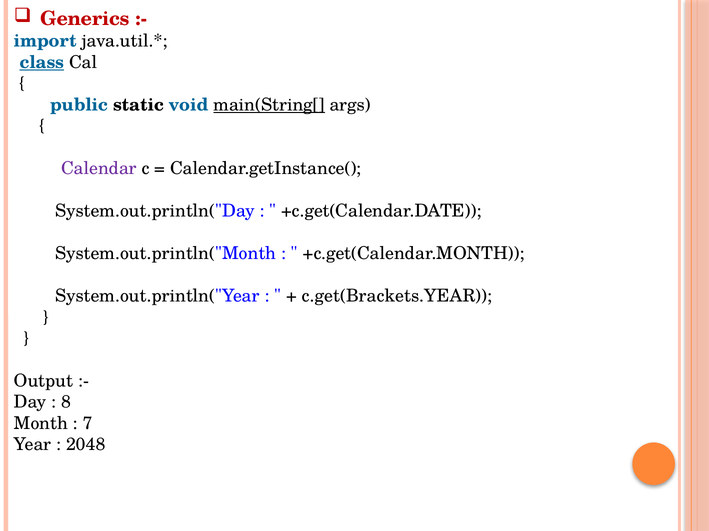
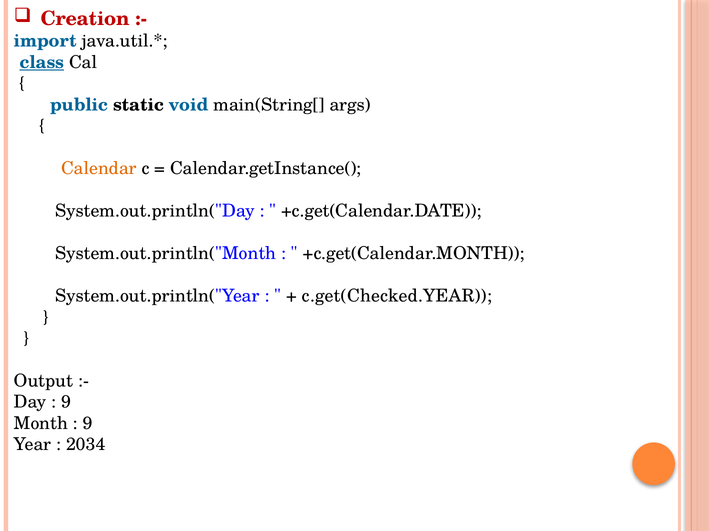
Generics: Generics -> Creation (85, 19)
main(String[ underline: present -> none (269, 105)
Calendar colour: purple -> orange (99, 169)
c.get(Brackets.YEAR: c.get(Brackets.YEAR -> c.get(Checked.YEAR (397, 296)
8: 8 -> 9 (66, 403)
7: 7 -> 9 (88, 424)
2048: 2048 -> 2034 (86, 445)
